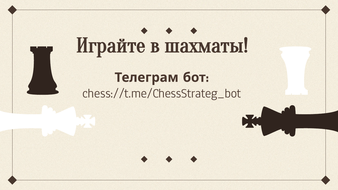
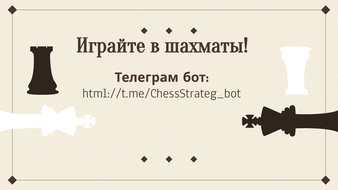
chess://t.me/ChessStrateg_bot: chess://t.me/ChessStrateg_bot -> html://t.me/ChessStrateg_bot (162, 93)
